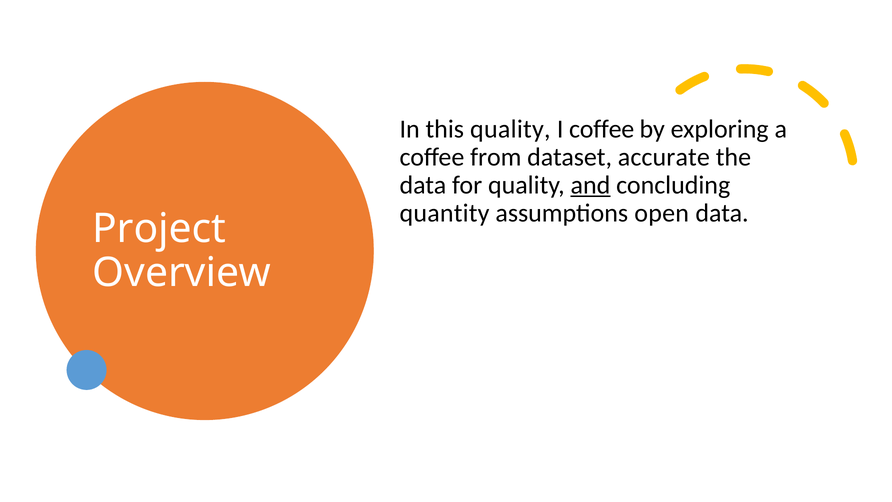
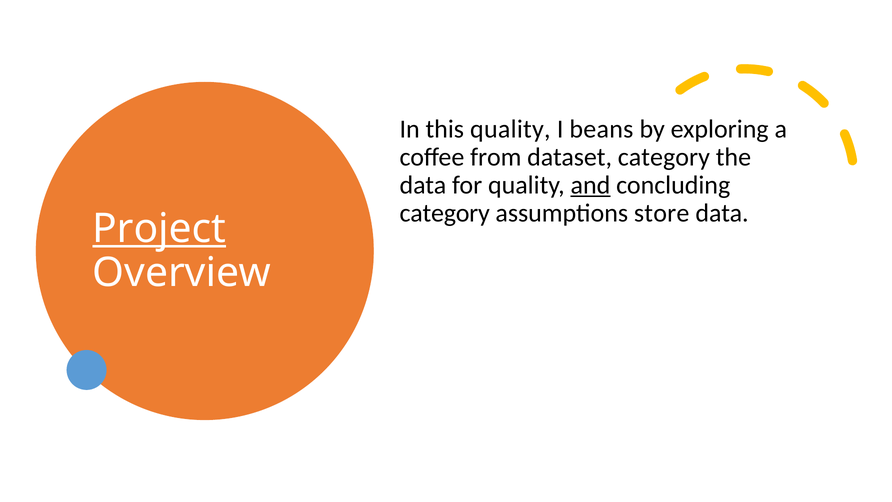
I coffee: coffee -> beans (601, 129)
dataset accurate: accurate -> category (664, 157)
quantity: quantity -> category (445, 213)
open: open -> store (662, 213)
Project underline: none -> present (159, 229)
